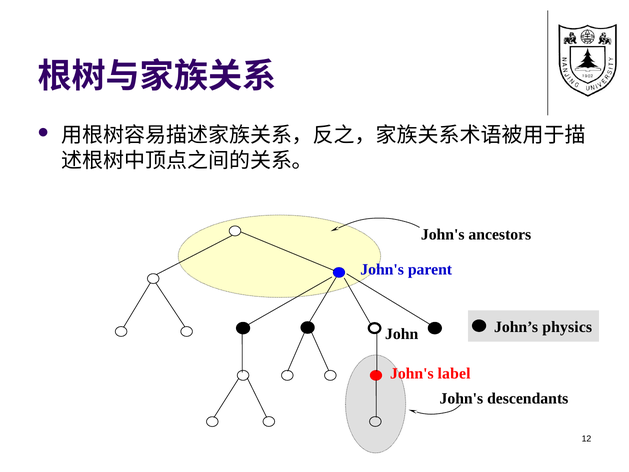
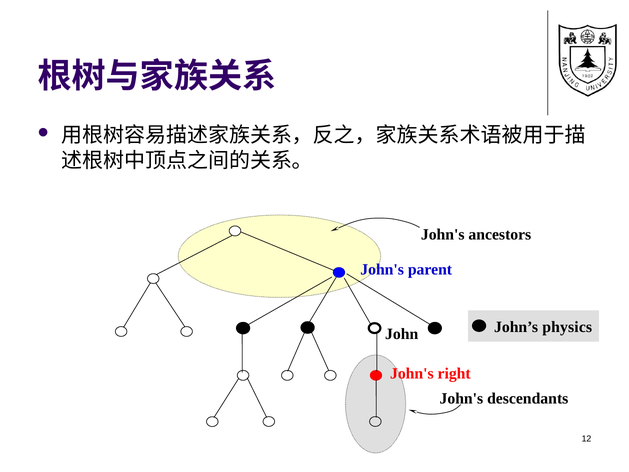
label: label -> right (454, 373)
